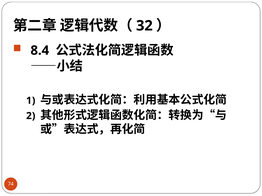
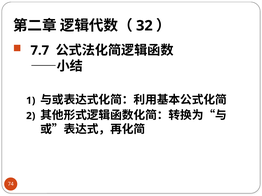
8.4: 8.4 -> 7.7 (40, 51)
